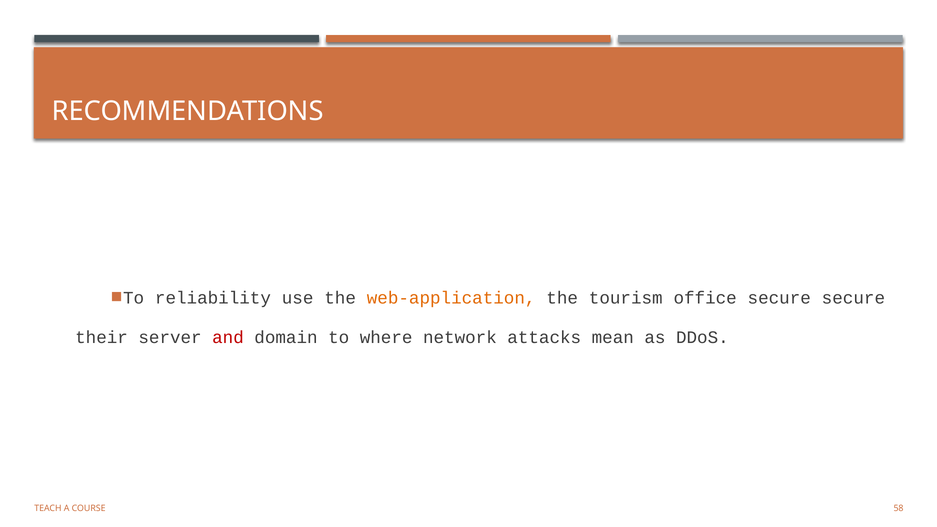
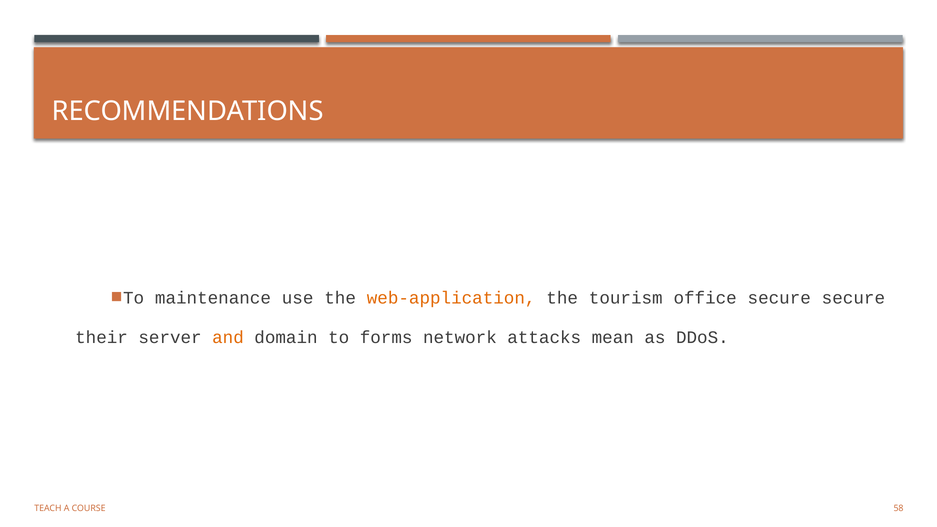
reliability: reliability -> maintenance (213, 298)
and colour: red -> orange (228, 338)
where: where -> forms (386, 338)
